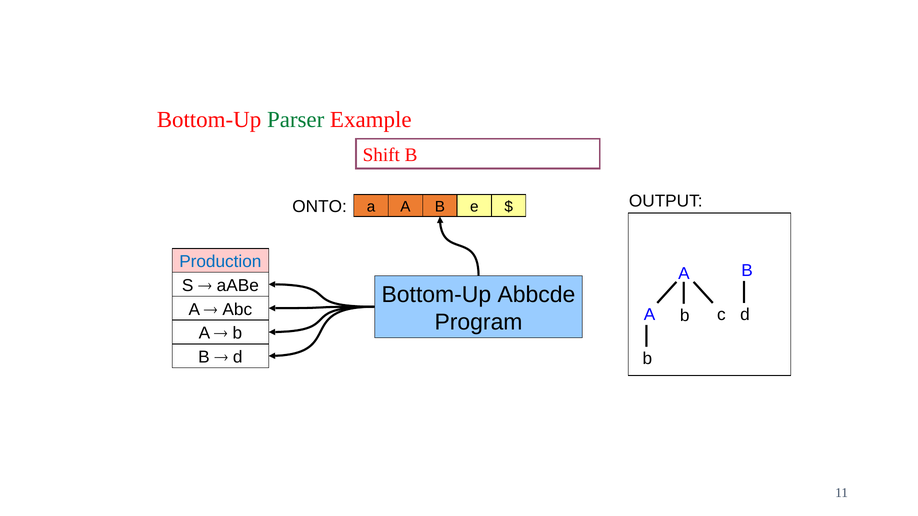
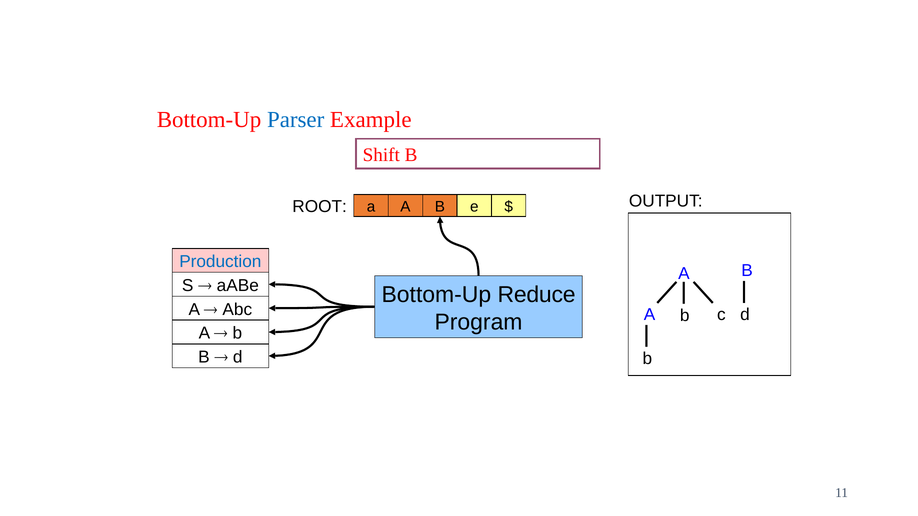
Parser colour: green -> blue (296, 120)
ONTO: ONTO -> ROOT (320, 207)
Abbcde: Abbcde -> Reduce (537, 295)
